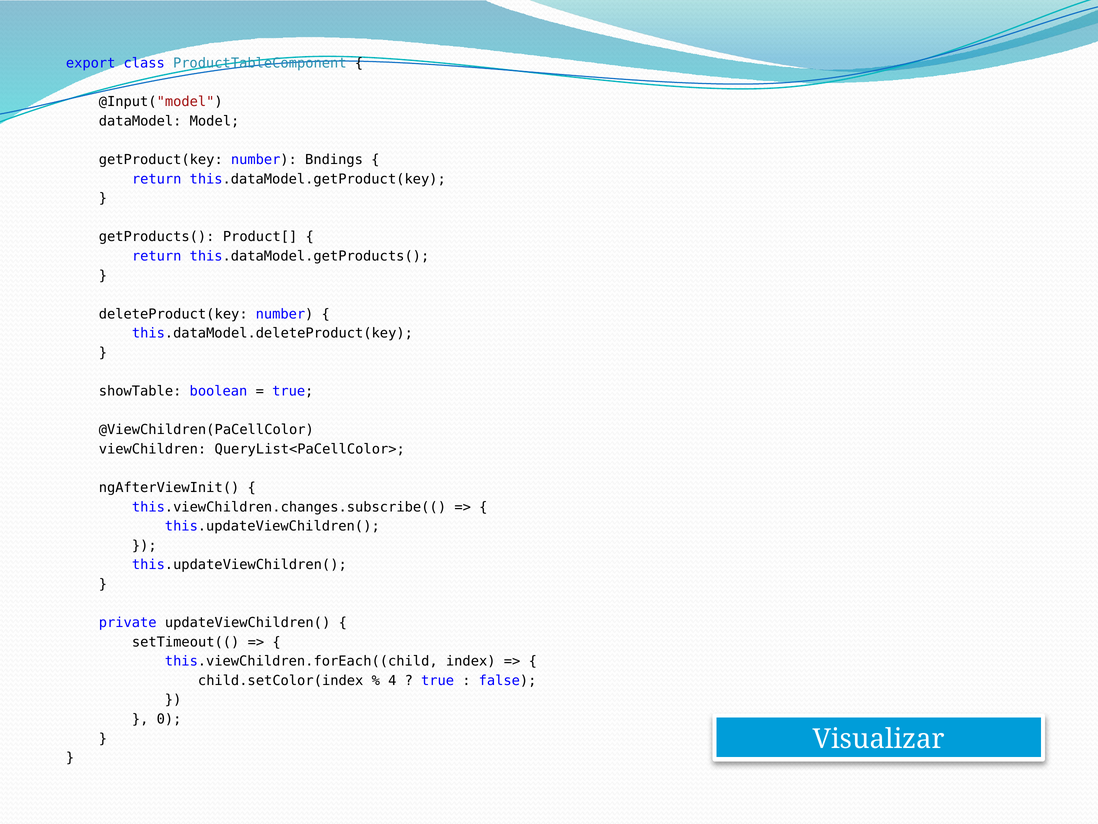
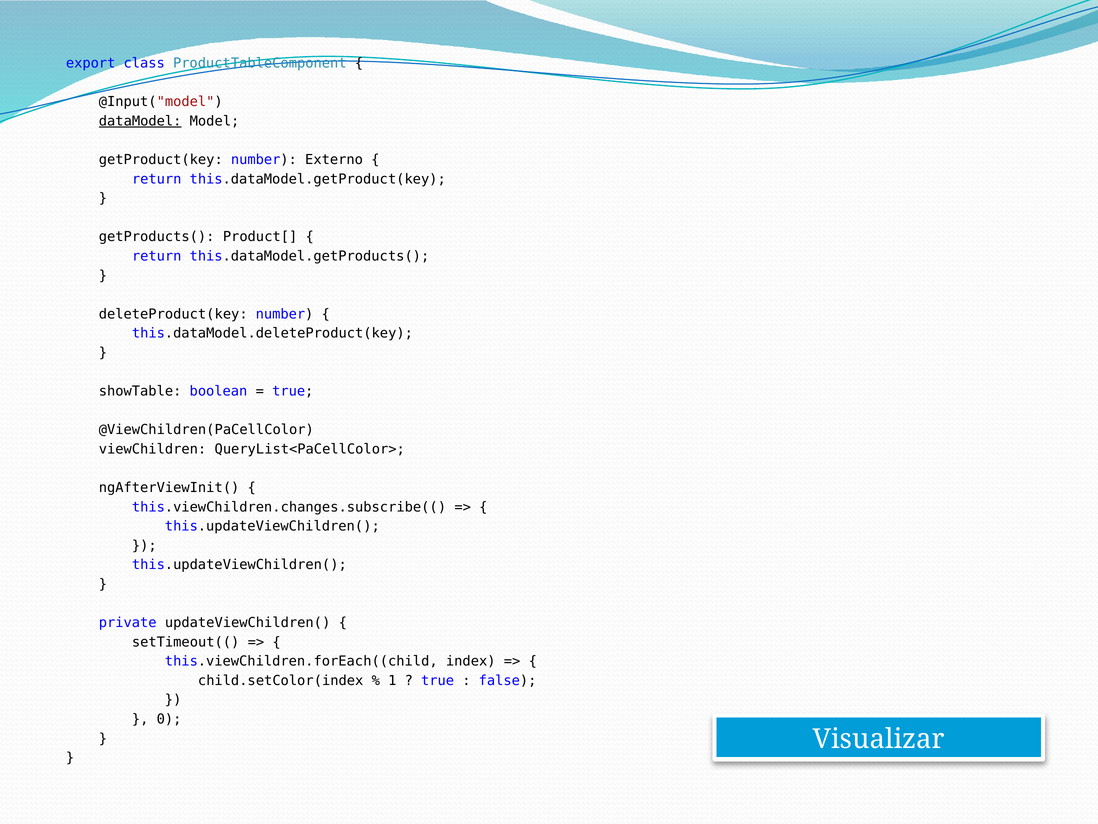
dataModel underline: none -> present (140, 121)
Bndings: Bndings -> Externo (334, 160)
4: 4 -> 1 (392, 680)
